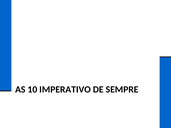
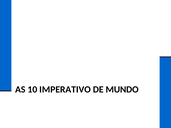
SEMPRE: SEMPRE -> MUNDO (122, 90)
